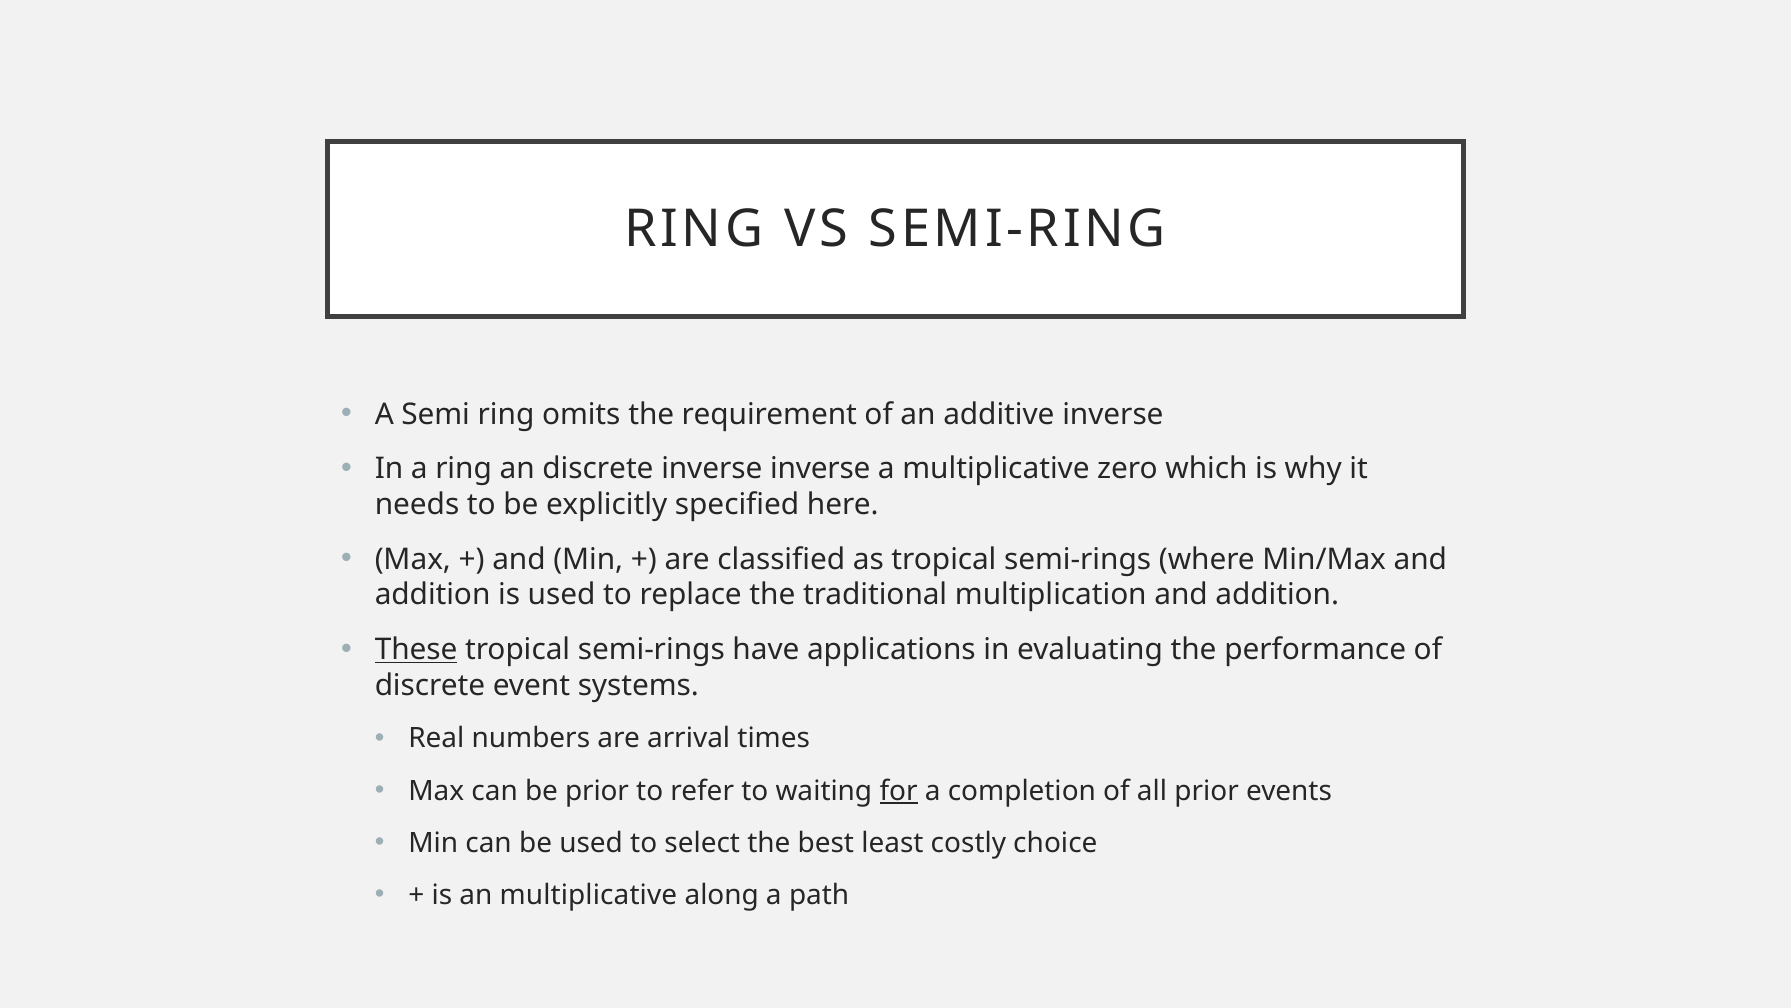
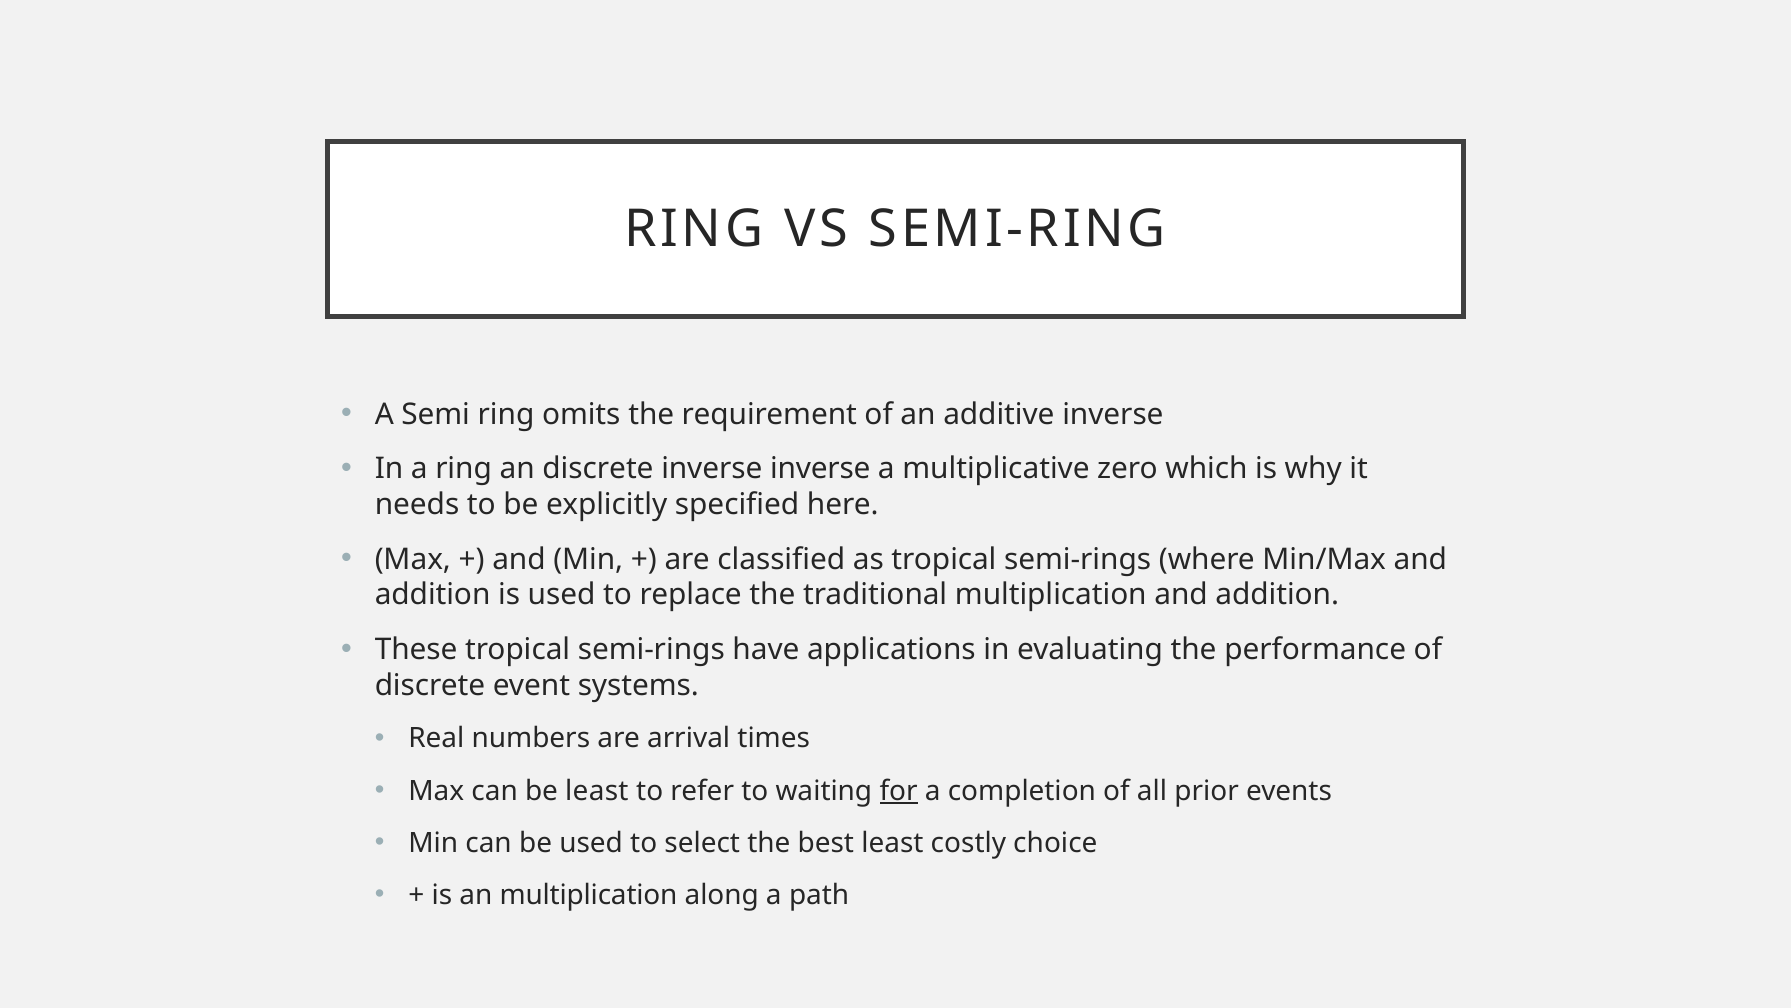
These underline: present -> none (416, 649)
be prior: prior -> least (597, 791)
an multiplicative: multiplicative -> multiplication (589, 895)
